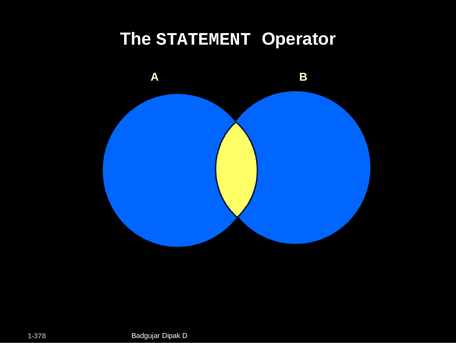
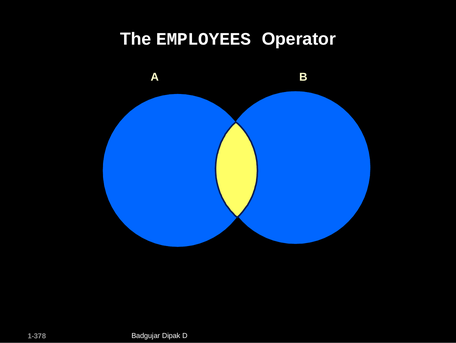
STATEMENT: STATEMENT -> EMPLOYEES (204, 39)
